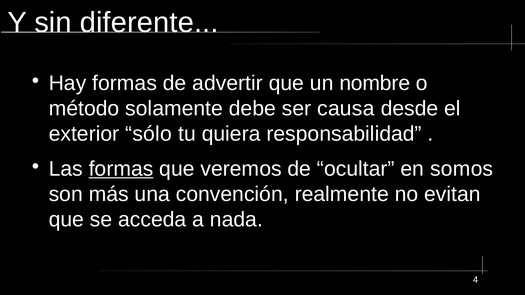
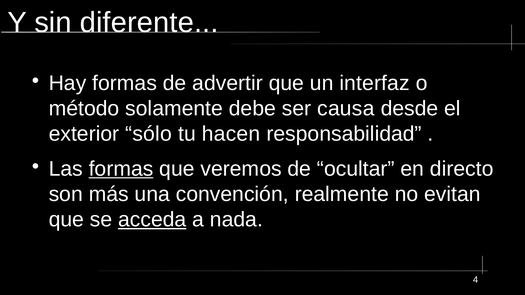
nombre: nombre -> interfaz (375, 83)
quiera: quiera -> hacen (231, 134)
somos: somos -> directo (462, 169)
acceda underline: none -> present (152, 220)
